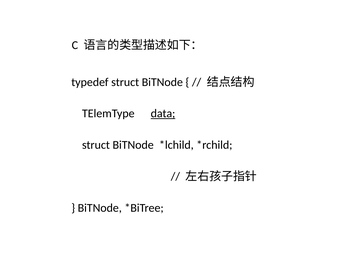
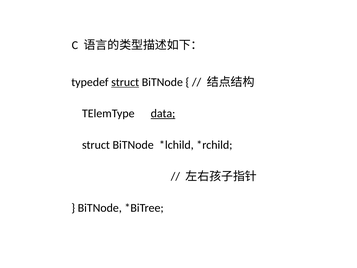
struct underline: none -> present (125, 82)
